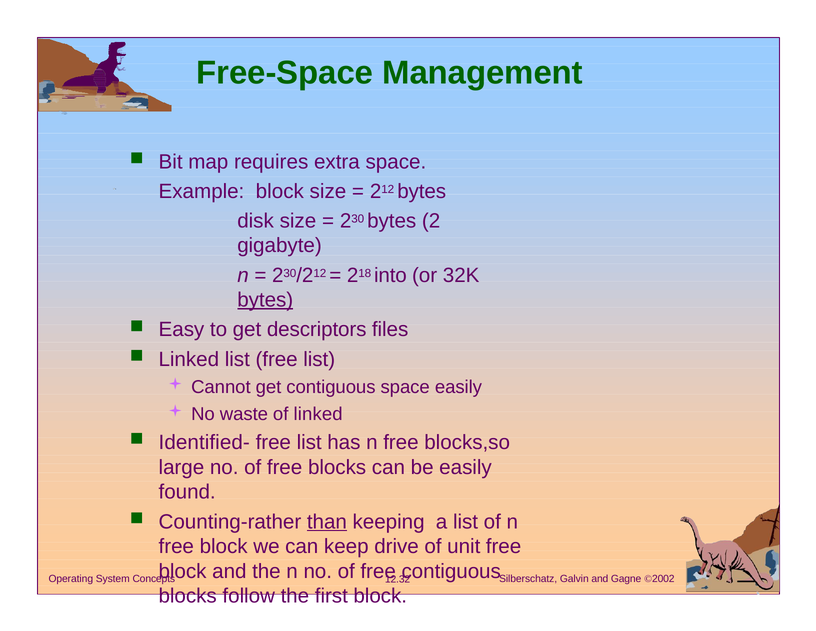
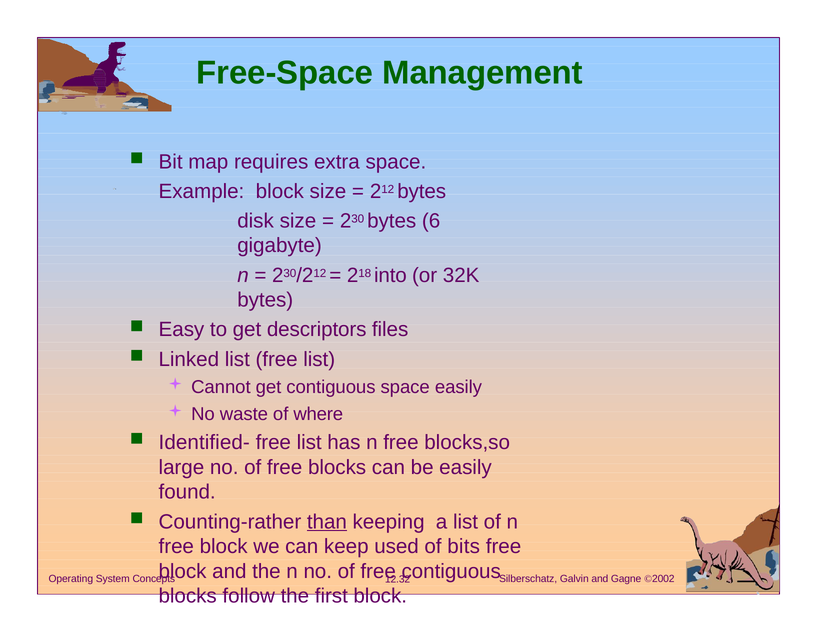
2: 2 -> 6 (431, 221)
bytes underline: present -> none (265, 300)
of linked: linked -> where (318, 414)
drive: drive -> used (397, 546)
unit: unit -> bits (464, 546)
